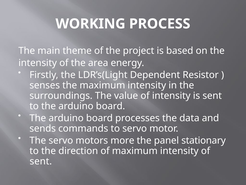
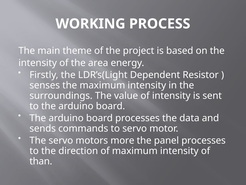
panel stationary: stationary -> processes (204, 140)
sent: sent -> than (41, 161)
